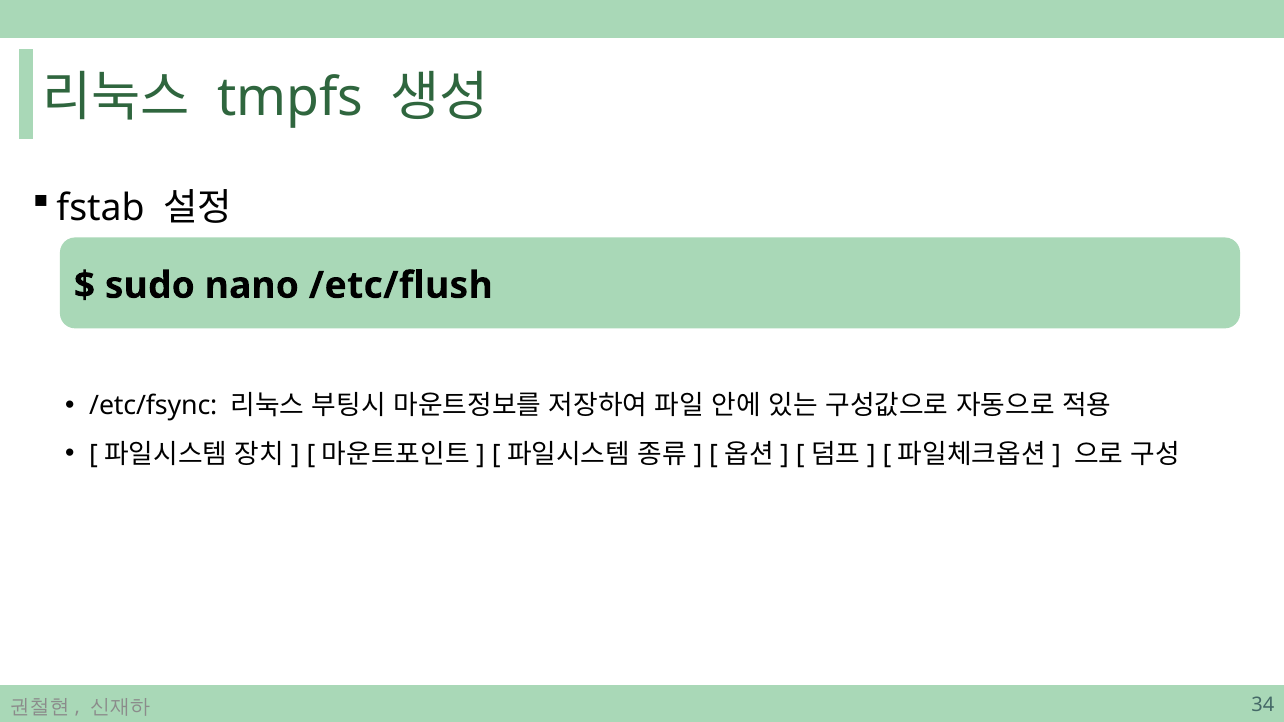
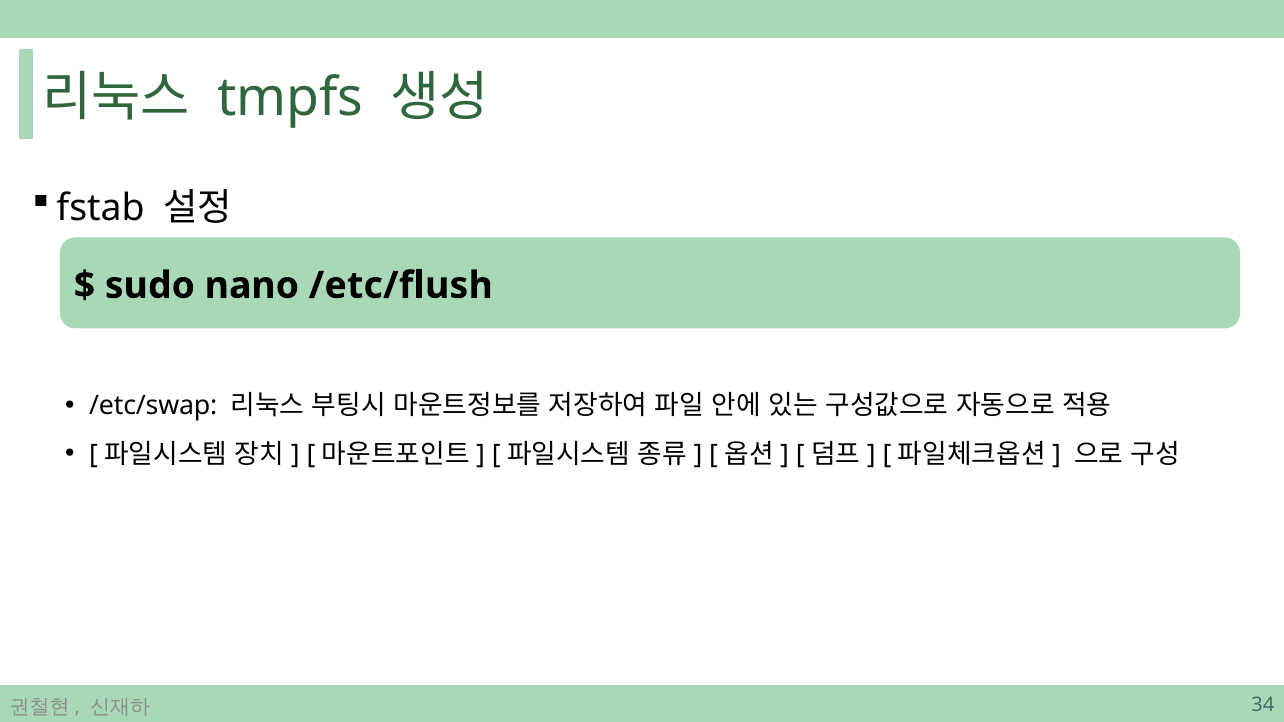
/etc/fsync: /etc/fsync -> /etc/swap (153, 406)
